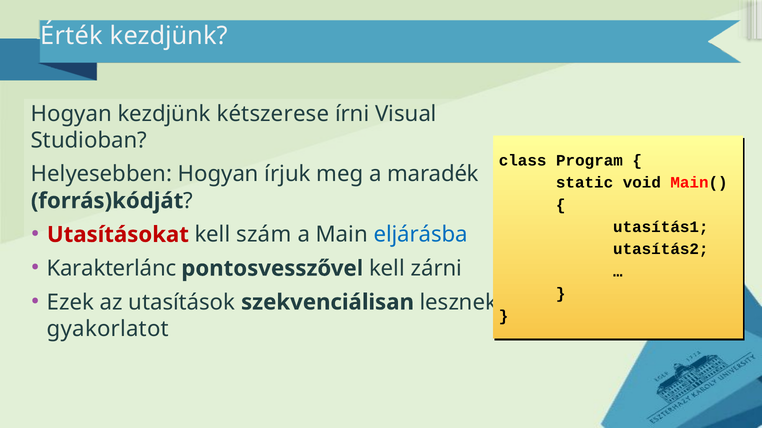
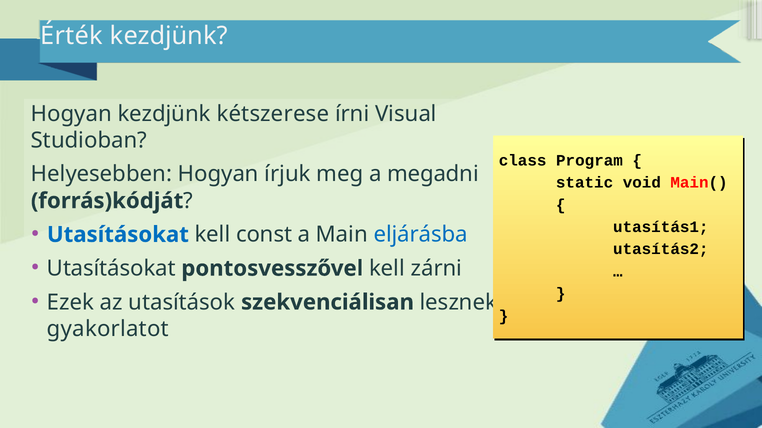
maradék: maradék -> megadni (433, 174)
Utasításokat colour: red -> blue (118, 235)
szám: szám -> const (264, 235)
Karakterlánc: Karakterlánc -> Utasításokat (111, 269)
